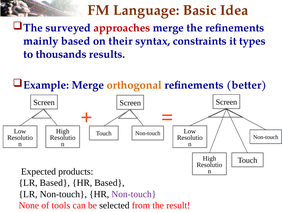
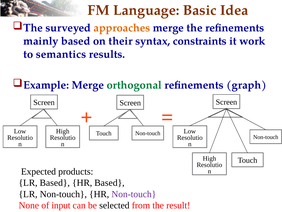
approaches colour: red -> orange (122, 28)
types: types -> work (252, 41)
thousands: thousands -> semantics (61, 54)
orthogonal colour: orange -> green (134, 85)
better: better -> graph (246, 85)
tools: tools -> input (61, 205)
